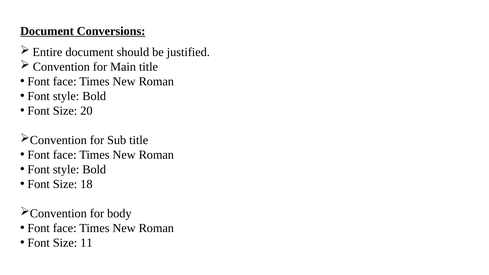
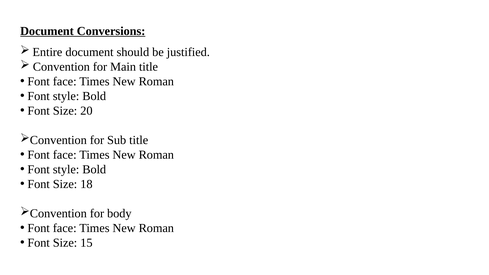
11: 11 -> 15 (86, 243)
